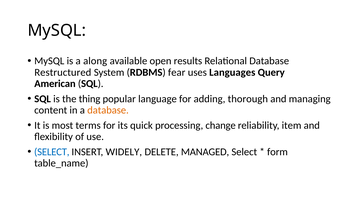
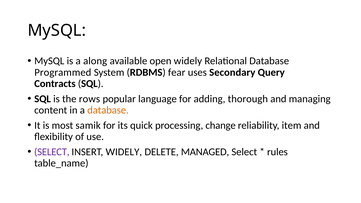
open results: results -> widely (188, 61)
Restructured: Restructured -> Programmed (63, 72)
Languages: Languages -> Secondary (232, 72)
American: American -> Contracts (55, 84)
thing: thing -> rows (89, 99)
terms: terms -> samik (88, 125)
SELECT colour: blue -> purple (52, 152)
form: form -> rules (277, 152)
